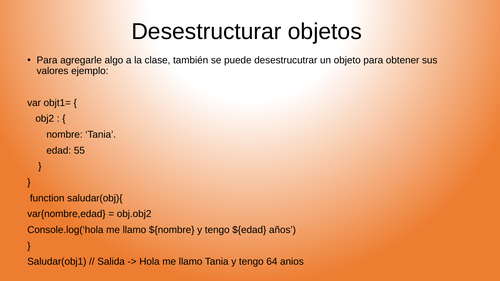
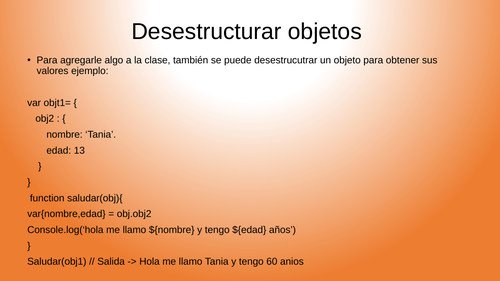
55: 55 -> 13 (79, 151)
64: 64 -> 60 (272, 262)
